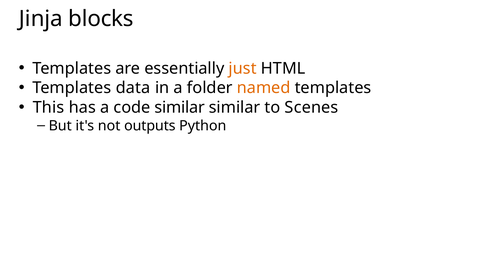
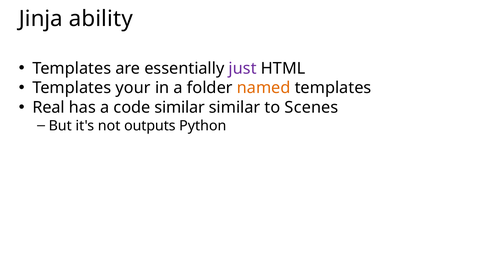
blocks: blocks -> ability (101, 19)
just colour: orange -> purple (243, 68)
data: data -> your (133, 88)
This: This -> Real (49, 108)
